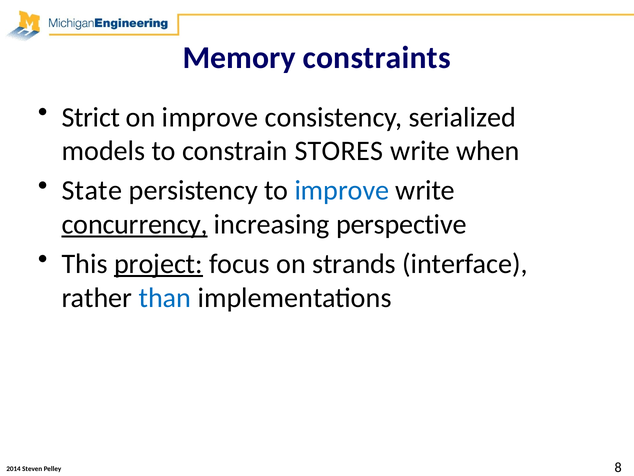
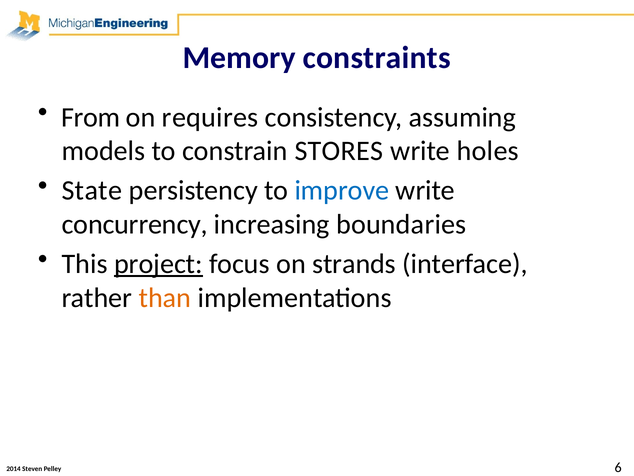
Strict: Strict -> From (91, 117)
on improve: improve -> requires (210, 117)
serialized: serialized -> assuming (462, 117)
when: when -> holes (488, 151)
concurrency underline: present -> none (135, 224)
perspective: perspective -> boundaries (401, 224)
than colour: blue -> orange (165, 297)
8: 8 -> 6 (618, 467)
